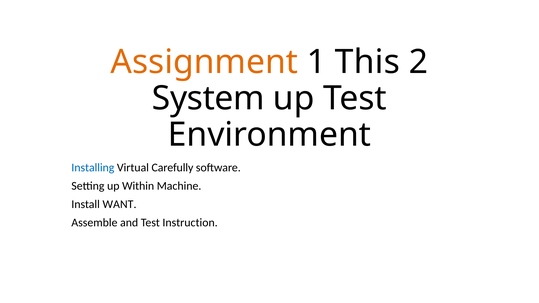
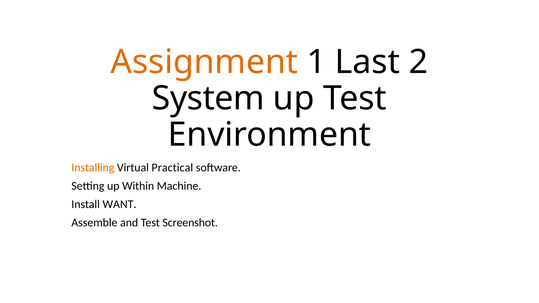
This: This -> Last (367, 62)
Installing colour: blue -> orange (93, 168)
Carefully: Carefully -> Practical (172, 168)
Instruction: Instruction -> Screenshot (190, 223)
